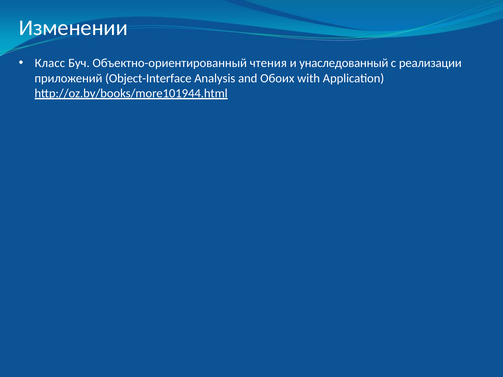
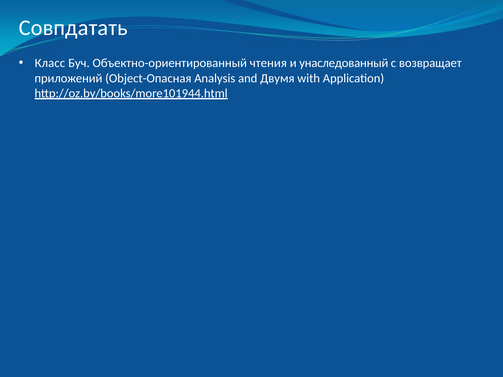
Изменении: Изменении -> Совпдатать (73, 28)
реализации: реализации -> возвращает (430, 63)
Object-Interface: Object-Interface -> Object-Опасная (148, 78)
Обоих: Обоих -> Двумя (277, 78)
